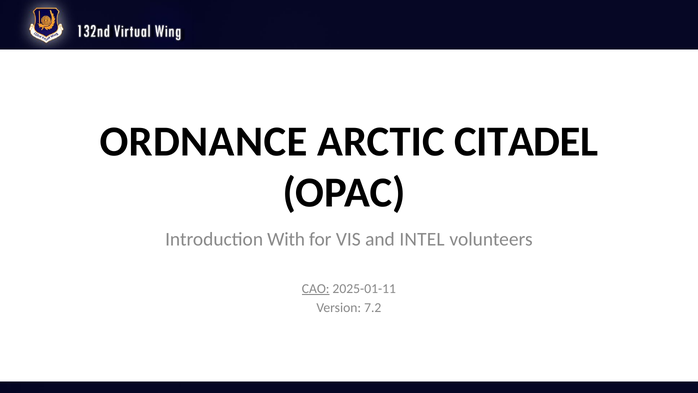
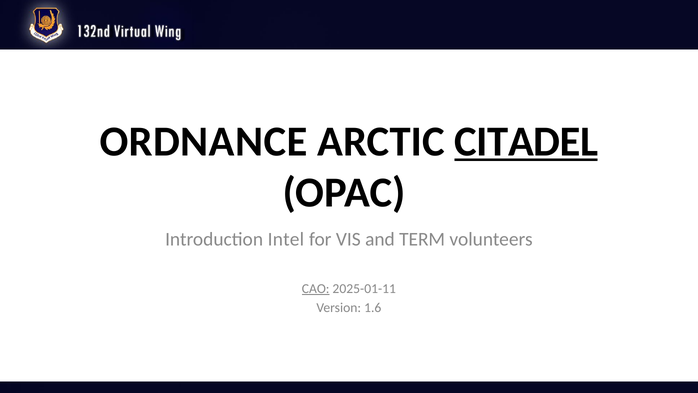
CITADEL underline: none -> present (526, 141)
With: With -> Intel (286, 239)
INTEL: INTEL -> TERM (422, 239)
7.2: 7.2 -> 1.6 (373, 307)
